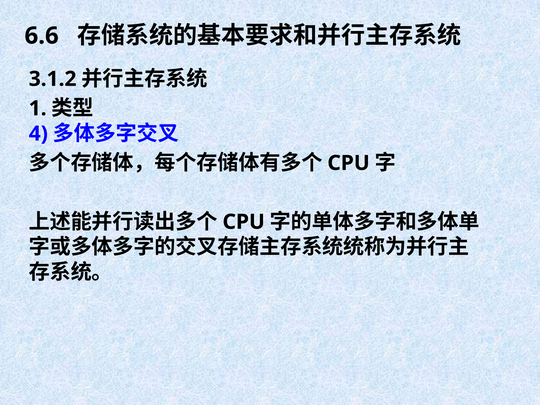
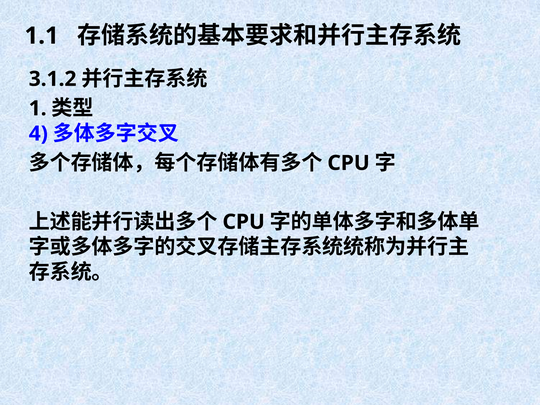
6.6: 6.6 -> 1.1 (42, 36)
